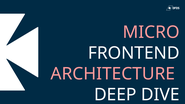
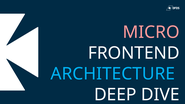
ARCHITECTURE colour: pink -> light blue (113, 74)
